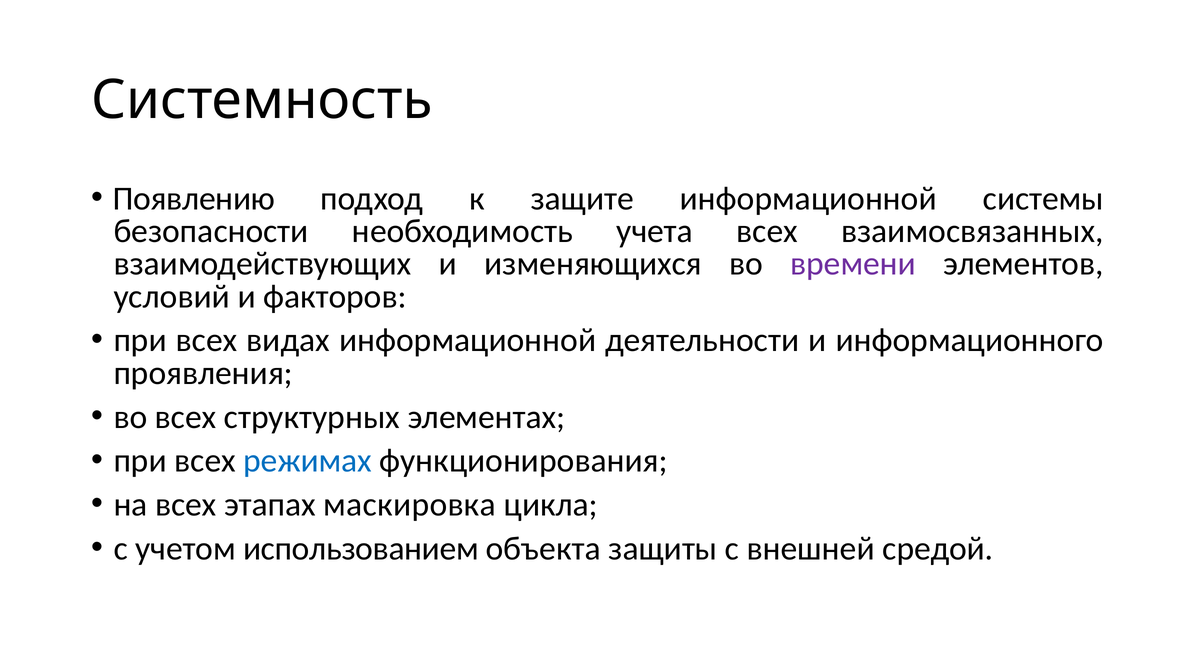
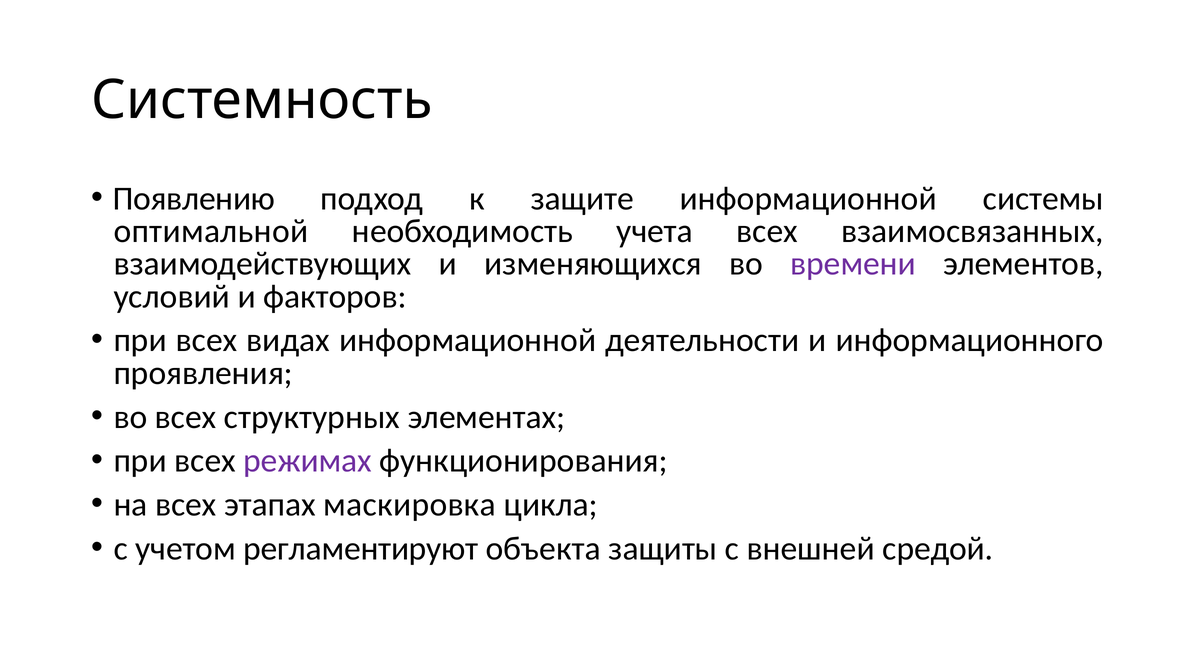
безопасности: безопасности -> оптимальной (211, 231)
режимах colour: blue -> purple (308, 461)
использованием: использованием -> регламентируют (361, 549)
